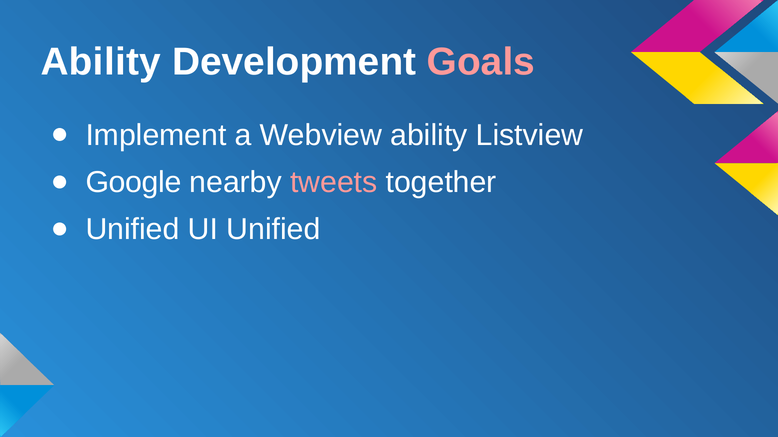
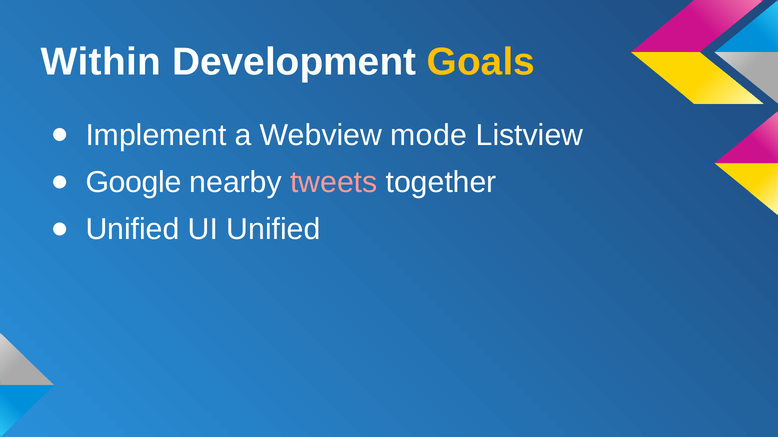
Ability: Ability -> Within (101, 62)
Goals colour: pink -> yellow (481, 62)
Webview ability: ability -> mode (429, 135)
